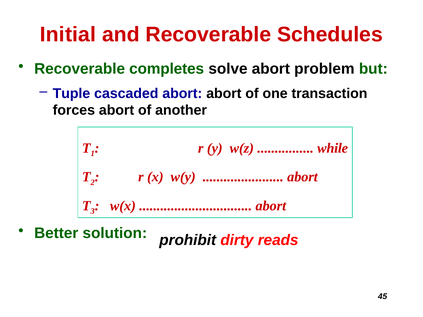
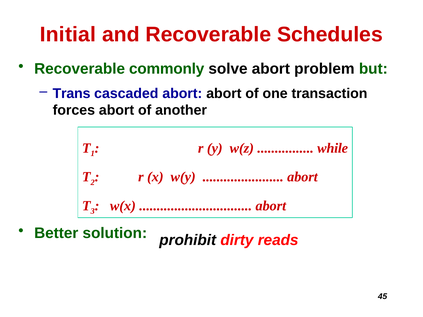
completes: completes -> commonly (167, 69)
Tuple: Tuple -> Trans (72, 93)
